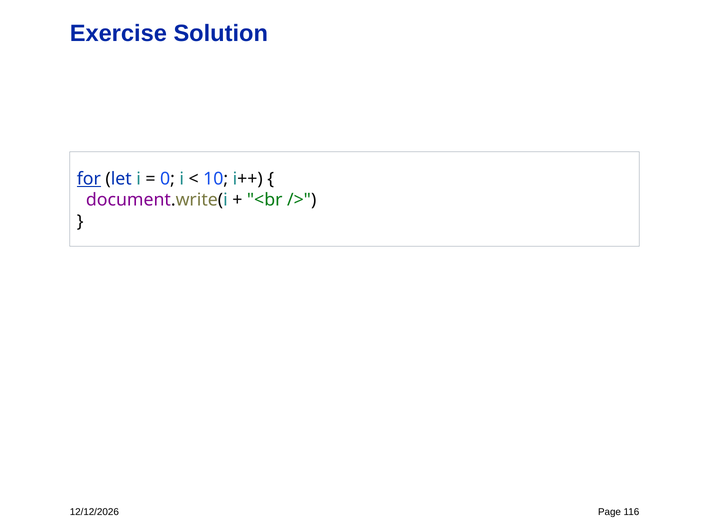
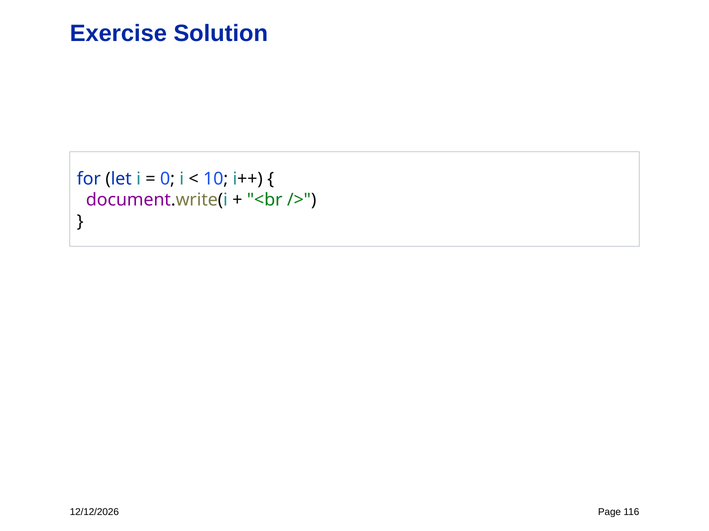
for underline: present -> none (89, 179)
